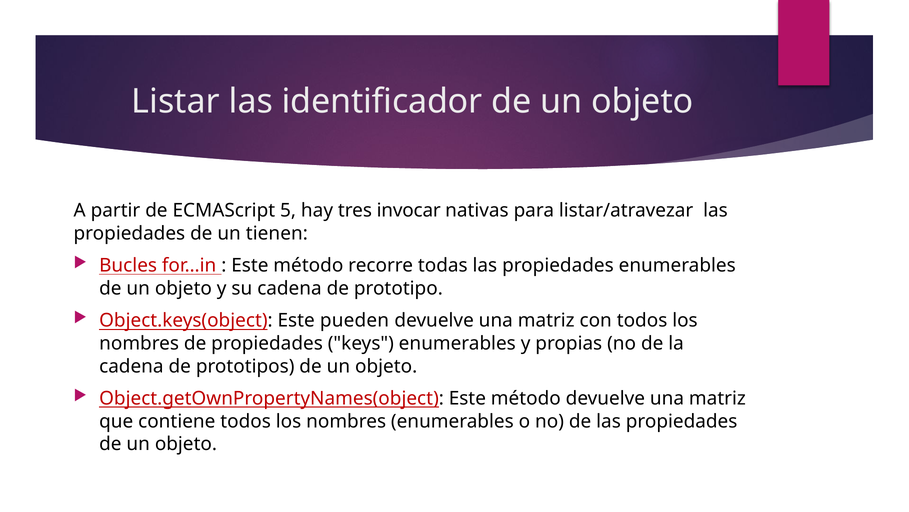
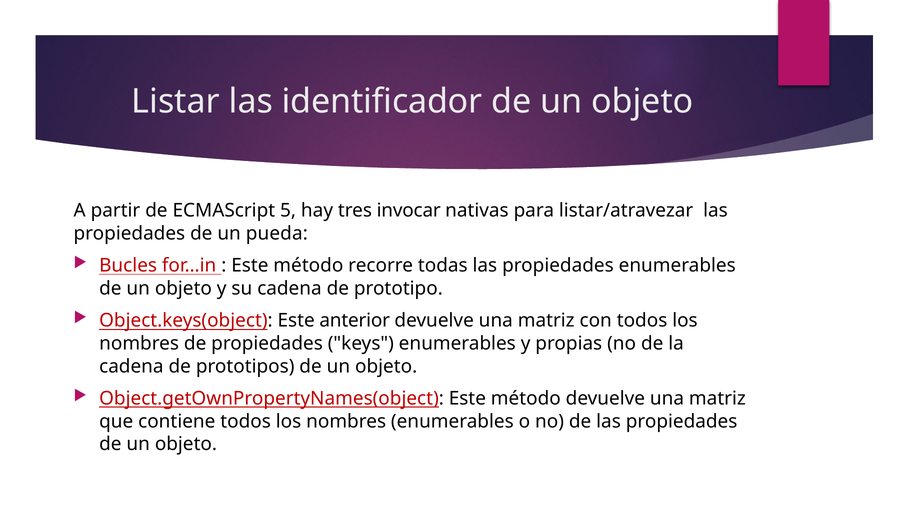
tienen: tienen -> pueda (277, 233)
pueden: pueden -> anterior (355, 320)
